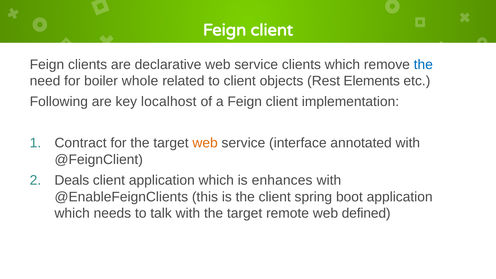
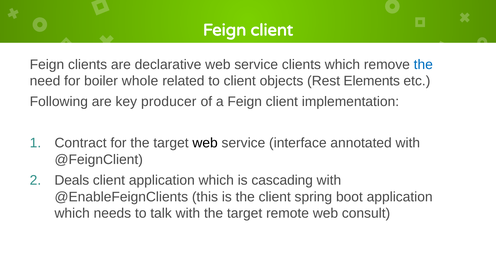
localhost: localhost -> producer (169, 102)
web colour: orange -> black (205, 143)
enhances: enhances -> cascading (282, 180)
defined: defined -> consult (366, 213)
